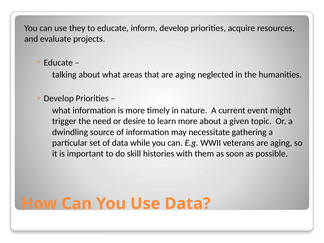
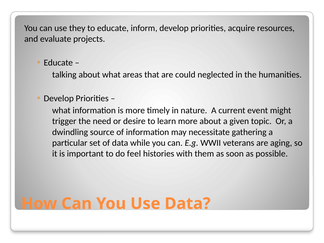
that are aging: aging -> could (185, 75)
skill: skill -> feel (134, 154)
